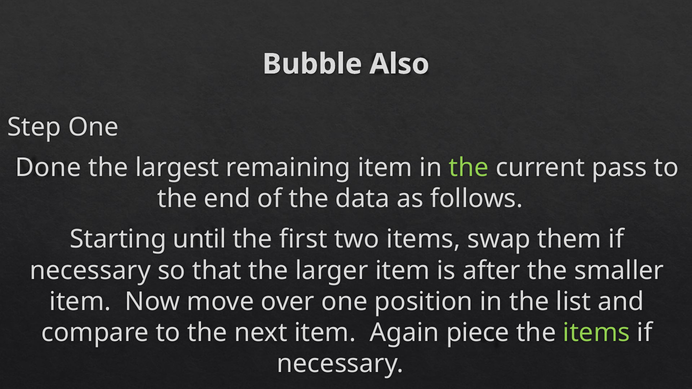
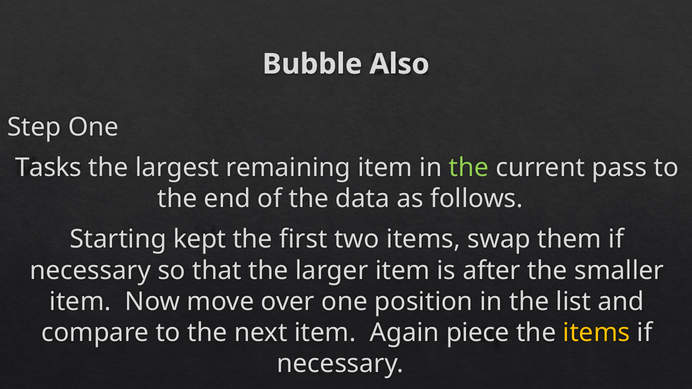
Done: Done -> Tasks (48, 168)
until: until -> kept (200, 240)
items colour: light green -> yellow (597, 333)
